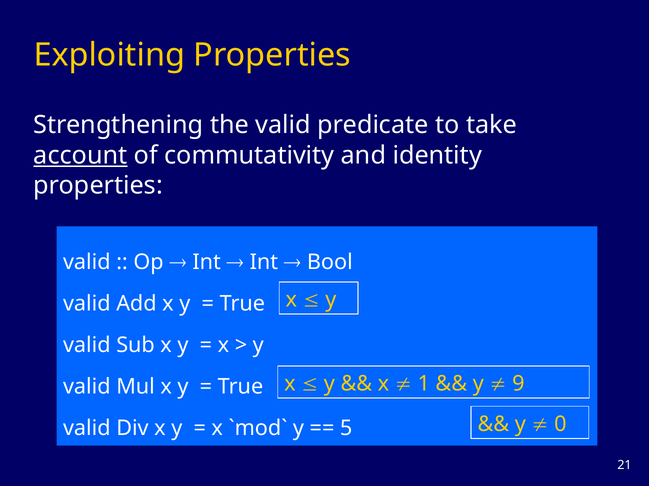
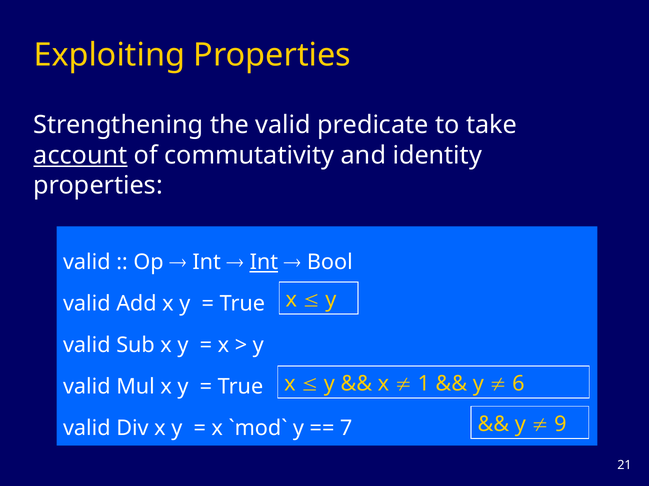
Int underline: none -> present (264, 263)
9: 9 -> 6 (518, 384)
0: 0 -> 9 (560, 425)
5: 5 -> 7 (346, 429)
